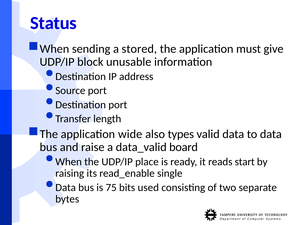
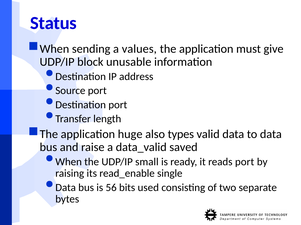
stored: stored -> values (139, 49)
wide: wide -> huge (130, 134)
board: board -> saved (183, 148)
place: place -> small (147, 162)
reads start: start -> port (245, 162)
75: 75 -> 56 (111, 188)
